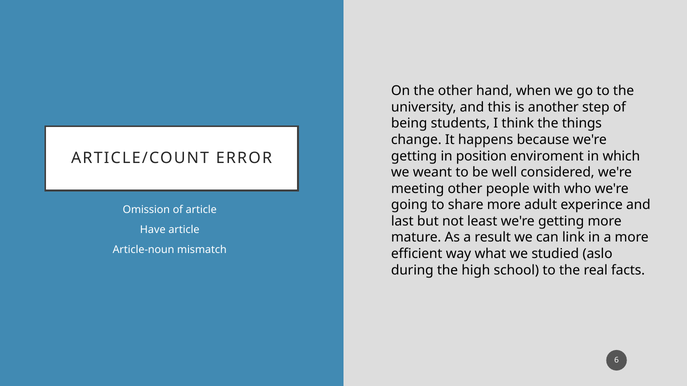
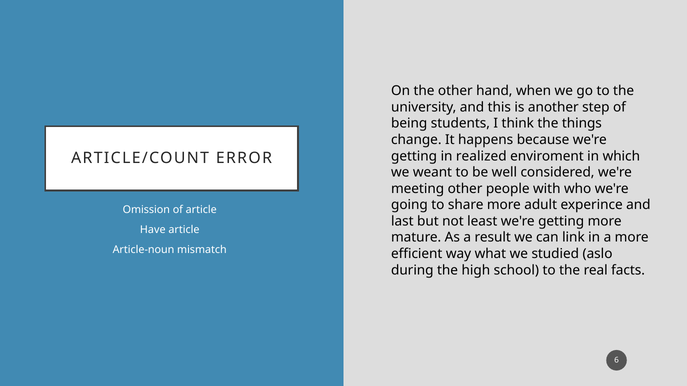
position: position -> realized (481, 156)
